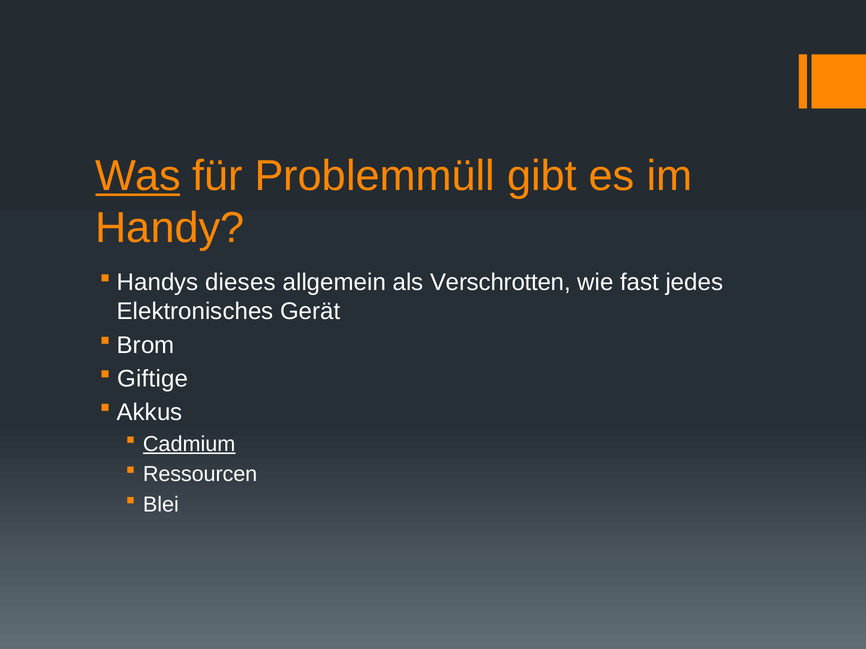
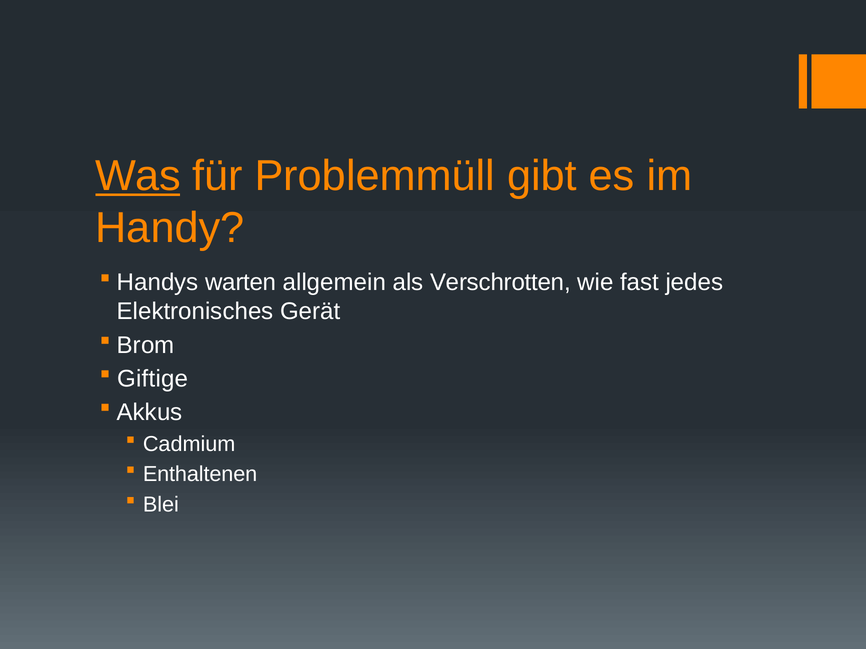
dieses: dieses -> warten (241, 283)
Cadmium underline: present -> none (189, 444)
Ressourcen: Ressourcen -> Enthaltenen (200, 475)
